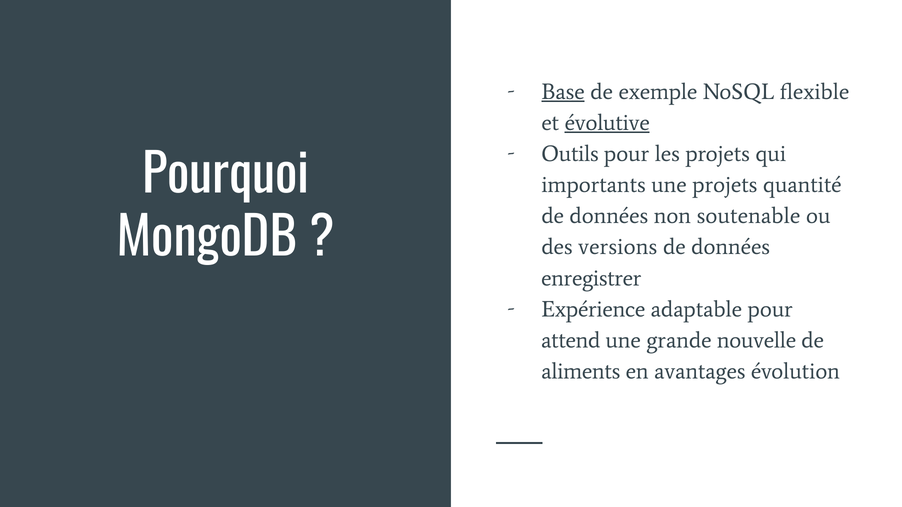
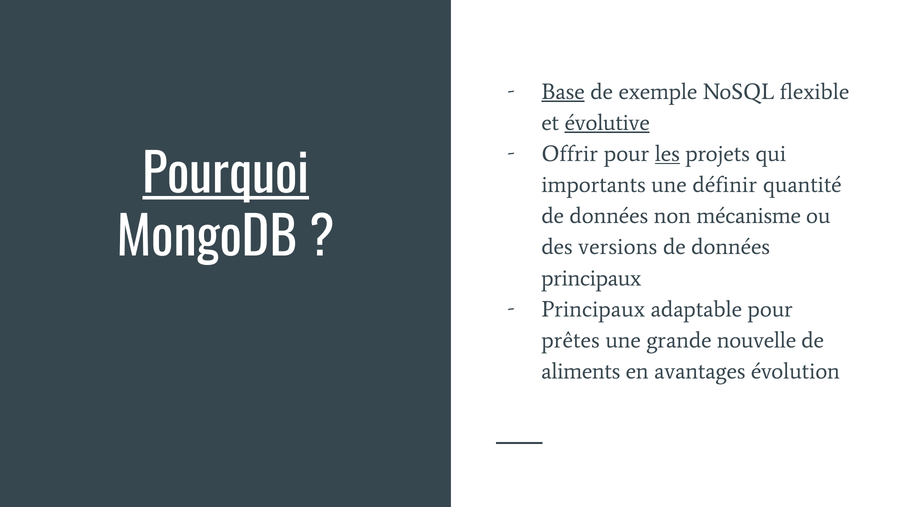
Outils: Outils -> Offrir (570, 154)
les underline: none -> present (667, 154)
Pourquoi underline: none -> present (226, 175)
une projets: projets -> définir (725, 185)
soutenable: soutenable -> mécanisme (749, 216)
enregistrer: enregistrer -> principaux (591, 278)
Expérience: Expérience -> Principaux (593, 309)
attend: attend -> prêtes (571, 341)
